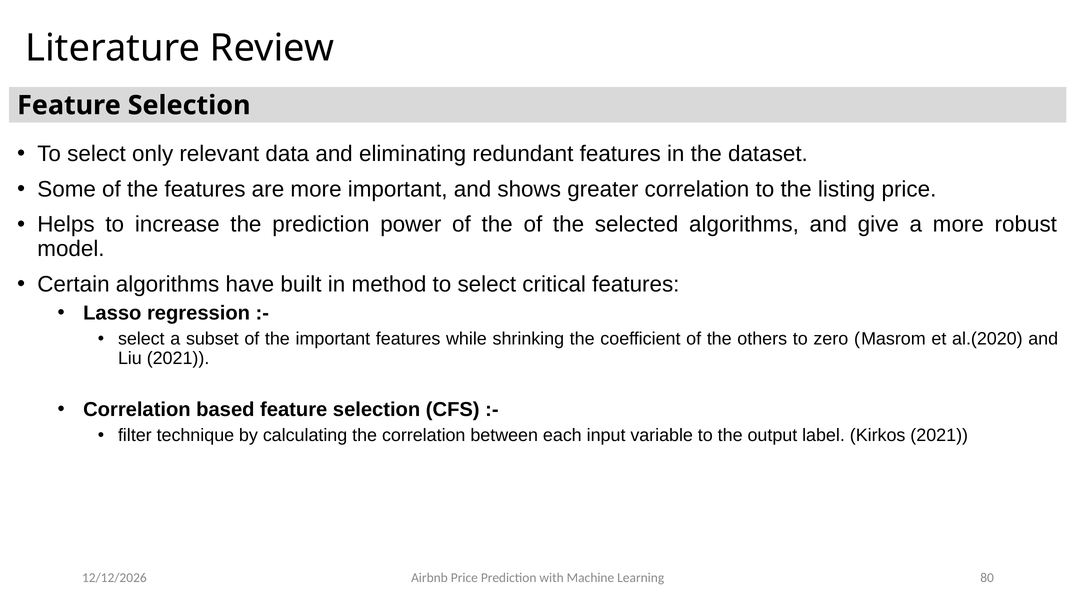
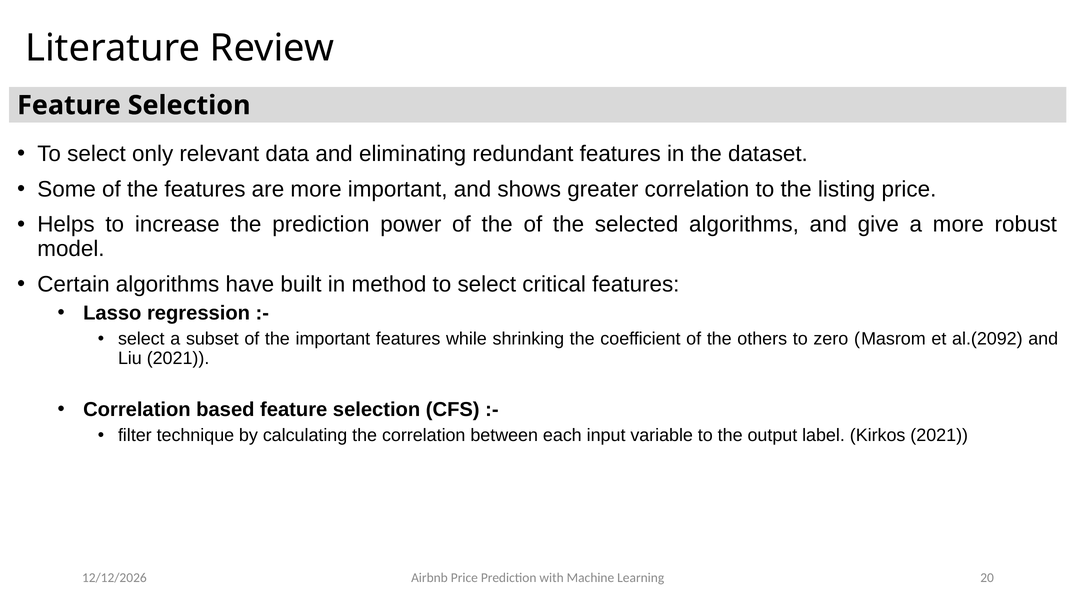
al.(2020: al.(2020 -> al.(2092 (987, 339)
80: 80 -> 20 (987, 578)
